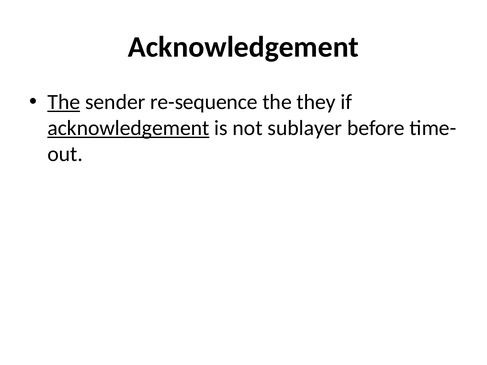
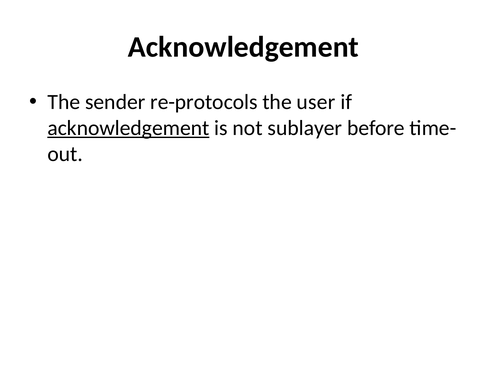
The underline: present -> none (64, 102)
re-sequence: re-sequence -> re-protocols (204, 102)
they: they -> user (316, 102)
